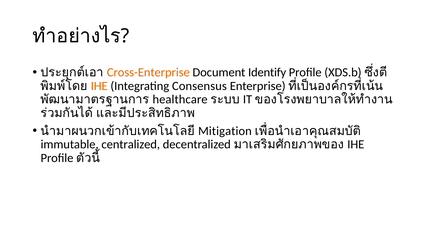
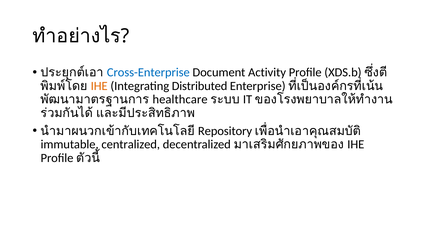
Cross-Enterprise colour: orange -> blue (148, 72)
Identify: Identify -> Activity (267, 72)
Consensus: Consensus -> Distributed (200, 86)
Mitigation: Mitigation -> Repository (225, 131)
